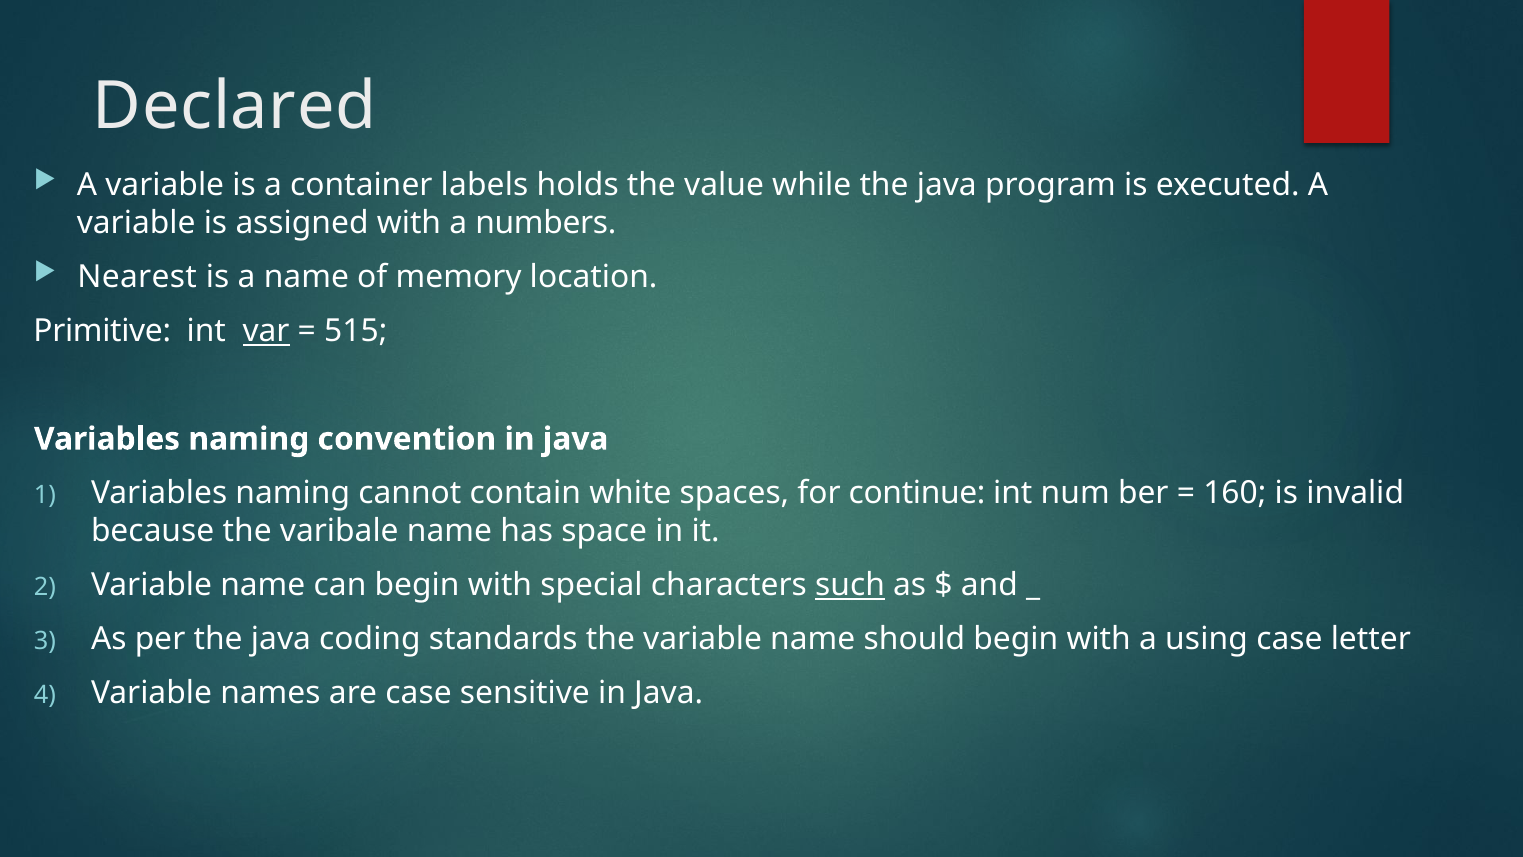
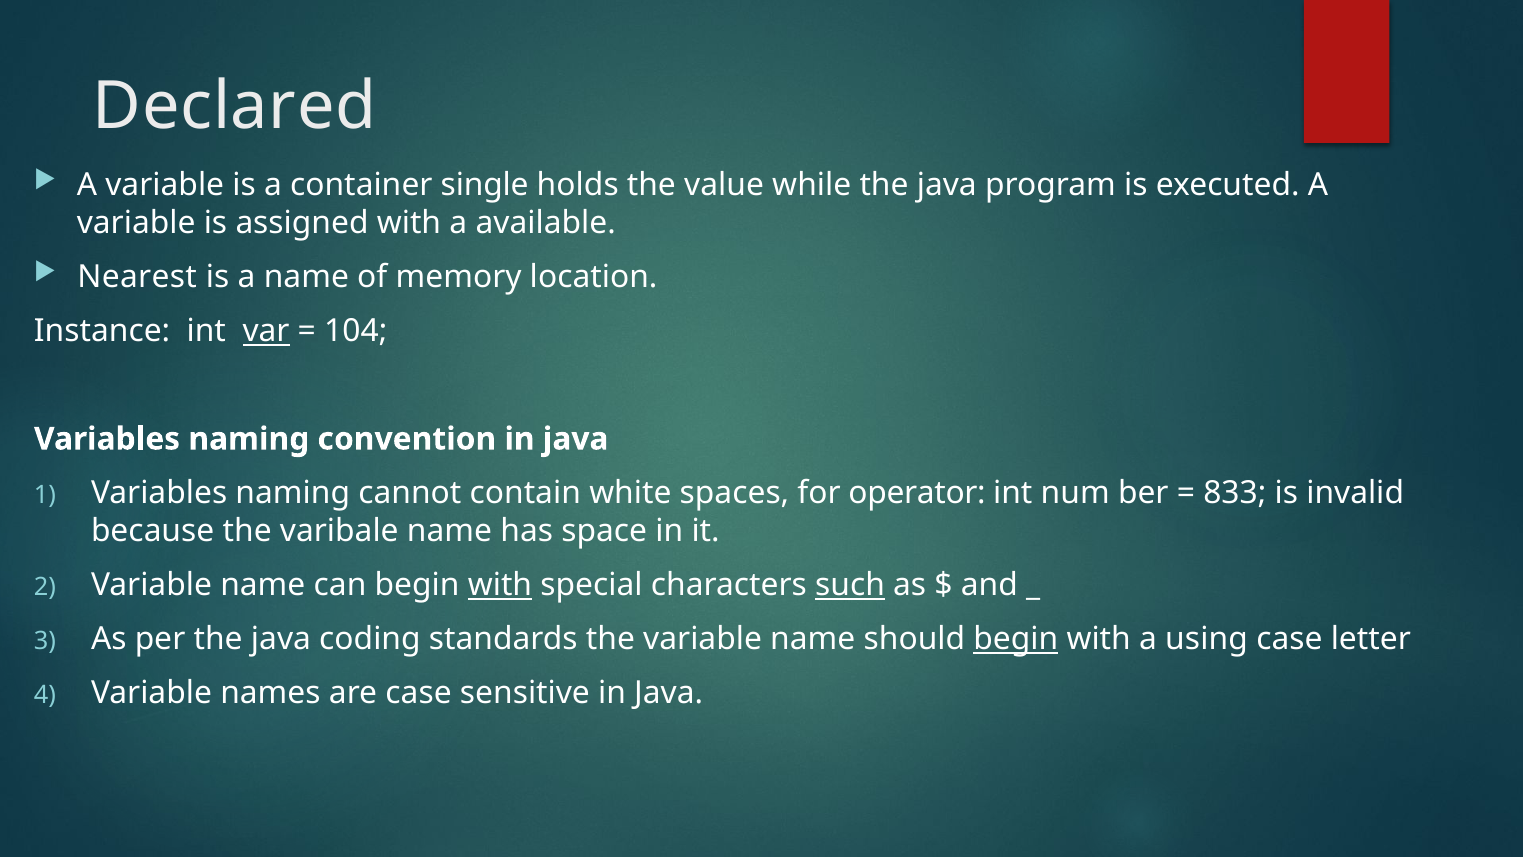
labels: labels -> single (485, 185)
numbers: numbers -> available (546, 223)
Primitive: Primitive -> Instance (102, 331)
515: 515 -> 104 (356, 331)
continue: continue -> operator (917, 493)
160: 160 -> 833 (1235, 493)
with underline: none -> present (500, 585)
begin underline: none -> present (1016, 639)
